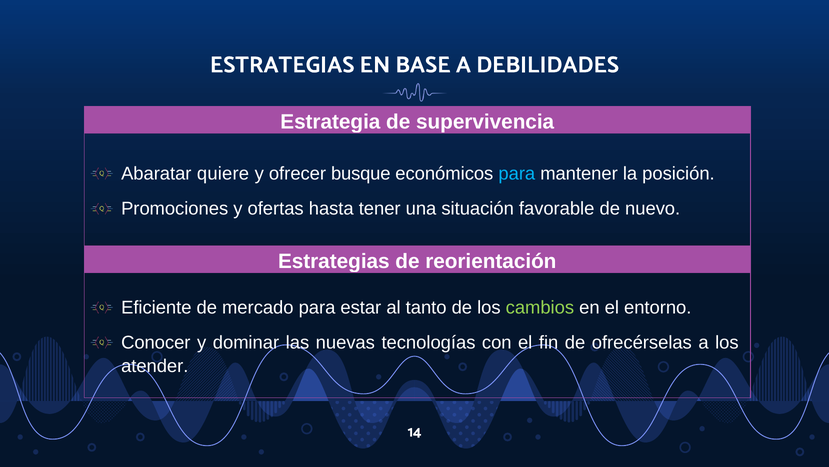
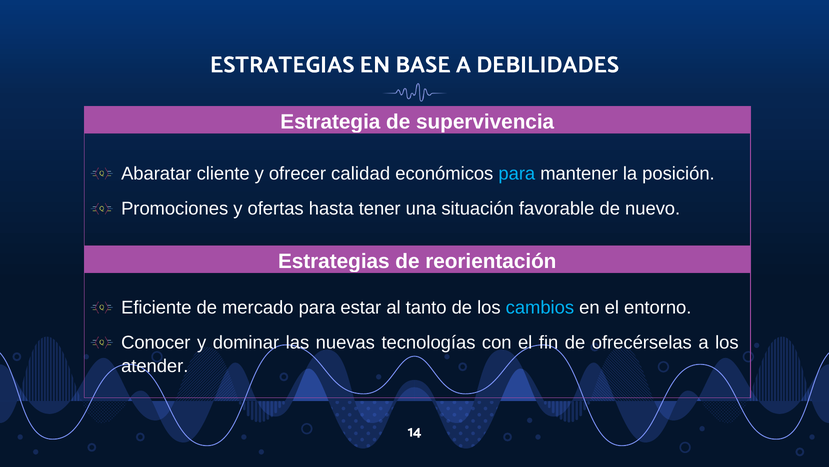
quiere: quiere -> cliente (223, 173)
busque: busque -> calidad (361, 173)
cambios colour: light green -> light blue (540, 307)
